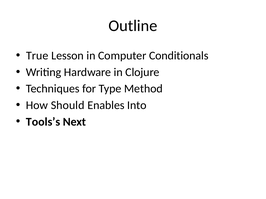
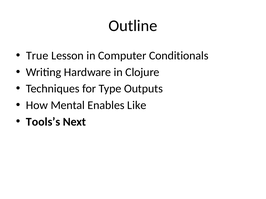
Method: Method -> Outputs (143, 89)
Should: Should -> Mental (68, 105)
Into: Into -> Like (137, 105)
